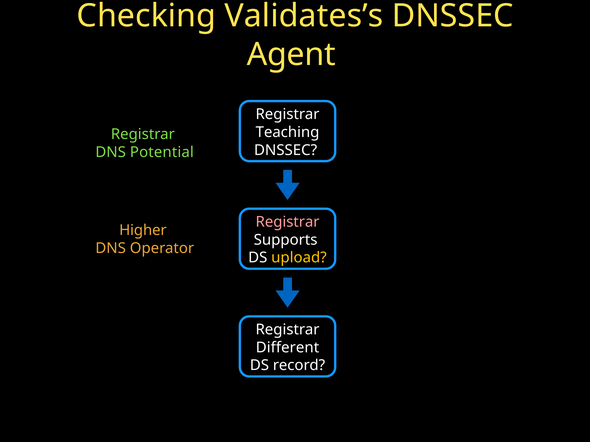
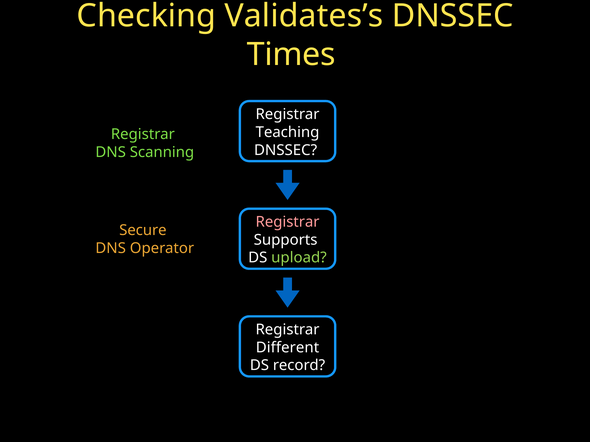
Agent: Agent -> Times (291, 54)
Potential: Potential -> Scanning (162, 152)
Higher: Higher -> Secure (143, 231)
upload colour: yellow -> light green (299, 258)
